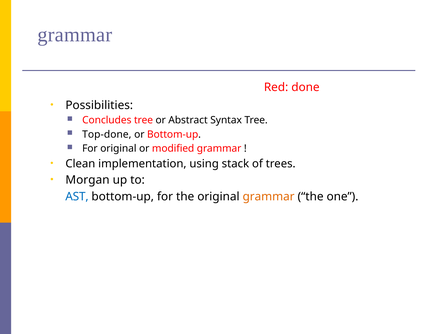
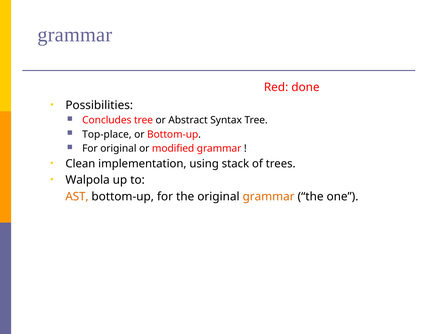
Top-done: Top-done -> Top-place (107, 134)
Morgan: Morgan -> Walpola (88, 180)
AST colour: blue -> orange (77, 196)
